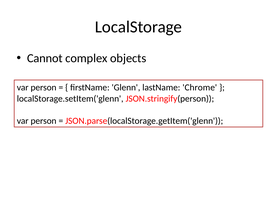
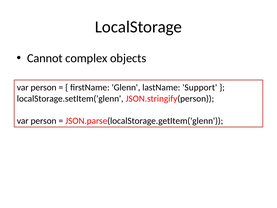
Chrome: Chrome -> Support (200, 87)
